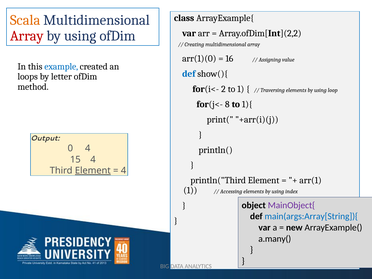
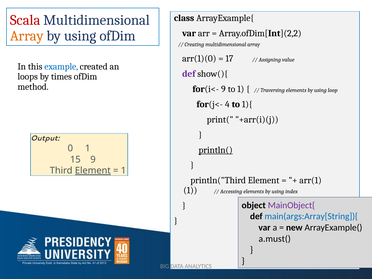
Scala colour: orange -> red (25, 20)
Array colour: red -> orange (27, 36)
16: 16 -> 17 (229, 59)
def colour: blue -> purple (189, 74)
letter: letter -> times (61, 77)
for(i<- 2: 2 -> 9 (223, 89)
8: 8 -> 4 (227, 104)
0 4: 4 -> 1 (88, 148)
println( underline: none -> present (216, 150)
15 4: 4 -> 9 (93, 159)
4: 4 -> 1 (124, 171)
a.many(: a.many( -> a.must( (275, 239)
